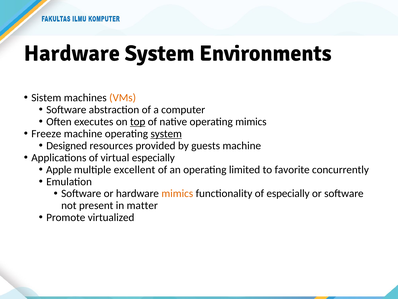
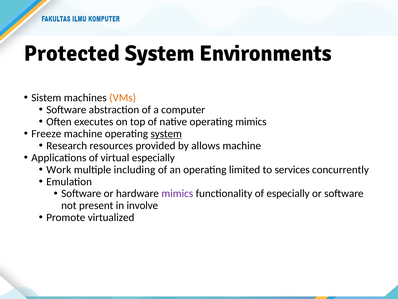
Hardware: Hardware -> Protected (72, 53)
top underline: present -> none (138, 122)
Designed: Designed -> Research (67, 145)
guests: guests -> allows (206, 145)
Apple: Apple -> Work (59, 169)
excellent: excellent -> including (135, 169)
favorite: favorite -> services (292, 169)
mimics colour: orange -> purple (177, 193)
matter: matter -> involve (142, 205)
